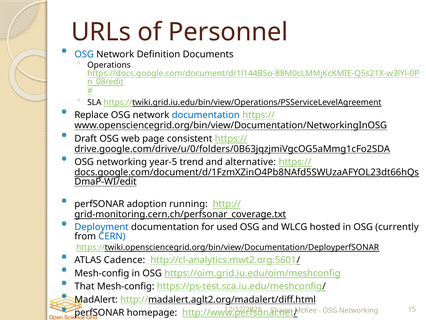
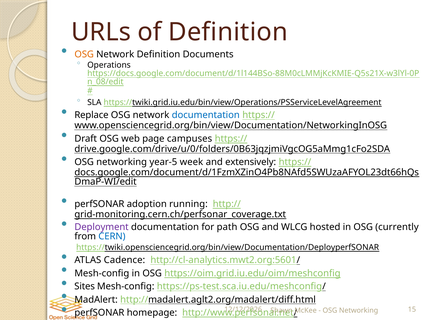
of Personnel: Personnel -> Definition (228, 32)
OSG colour: blue -> orange (84, 54)
consistent: consistent -> campuses (190, 138)
trend: trend -> week (191, 162)
alternative: alternative -> extensively (251, 162)
Deployment colour: blue -> purple (102, 227)
used: used -> path (227, 227)
That: That -> Sites (85, 286)
